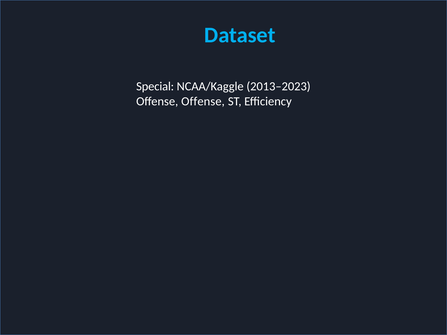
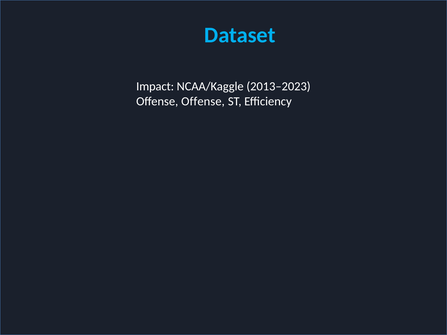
Special: Special -> Impact (155, 86)
